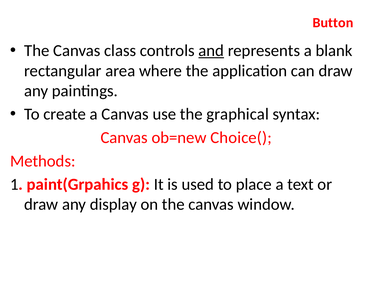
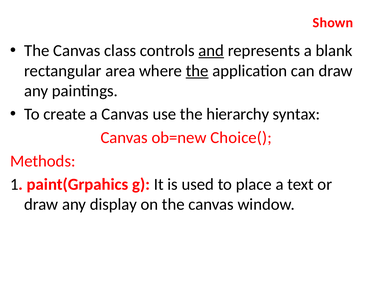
Button: Button -> Shown (333, 23)
the underline: none -> present (197, 71)
graphical: graphical -> hierarchy (238, 114)
